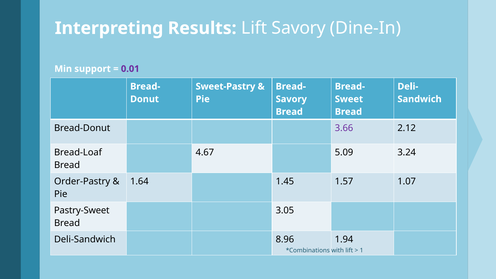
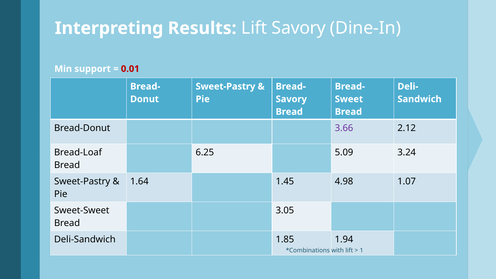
0.01 colour: purple -> red (130, 69)
4.67: 4.67 -> 6.25 (205, 152)
Order-Pastry: Order-Pastry -> Sweet-Pastry (82, 182)
1.57: 1.57 -> 4.98 (344, 182)
Pastry-Sweet: Pastry-Sweet -> Sweet-Sweet (82, 211)
8.96: 8.96 -> 1.85 (285, 240)
